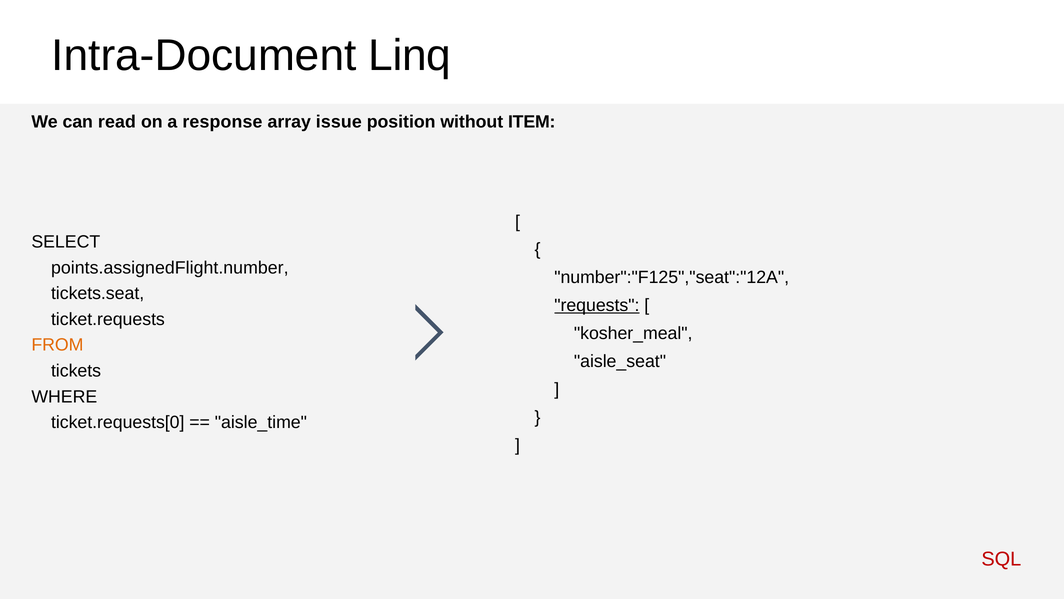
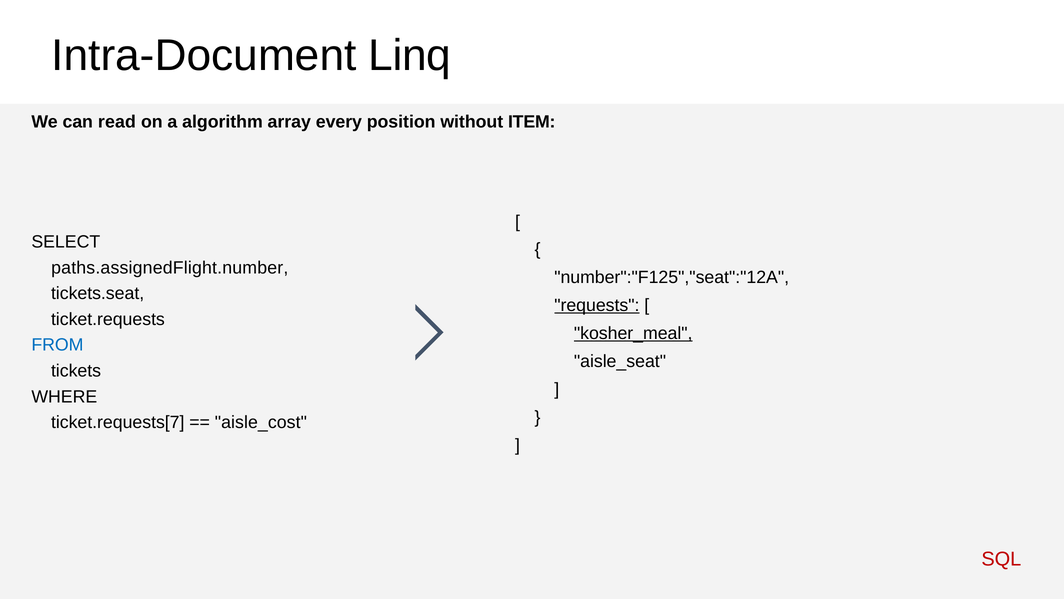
response: response -> algorithm (222, 122)
issue: issue -> every (339, 122)
points.assignedFlight.number: points.assignedFlight.number -> paths.assignedFlight.number (170, 268)
kosher_meal underline: none -> present (633, 333)
FROM colour: orange -> blue (57, 345)
ticket.requests[0: ticket.requests[0 -> ticket.requests[7 (118, 422)
aisle_time: aisle_time -> aisle_cost (261, 422)
